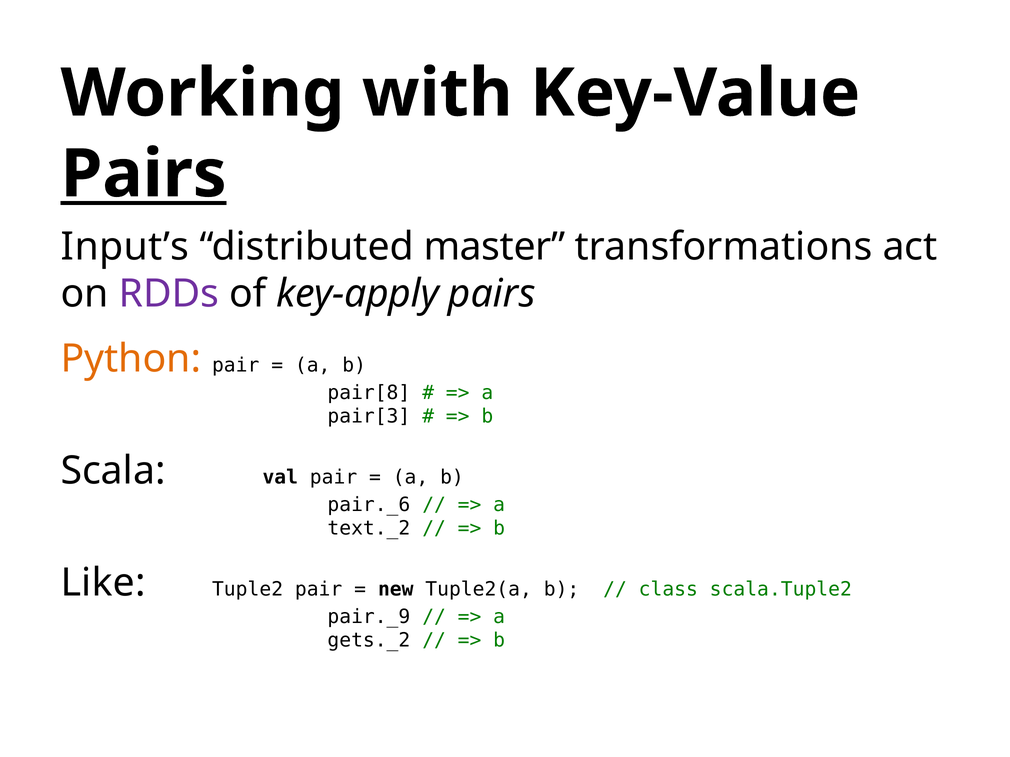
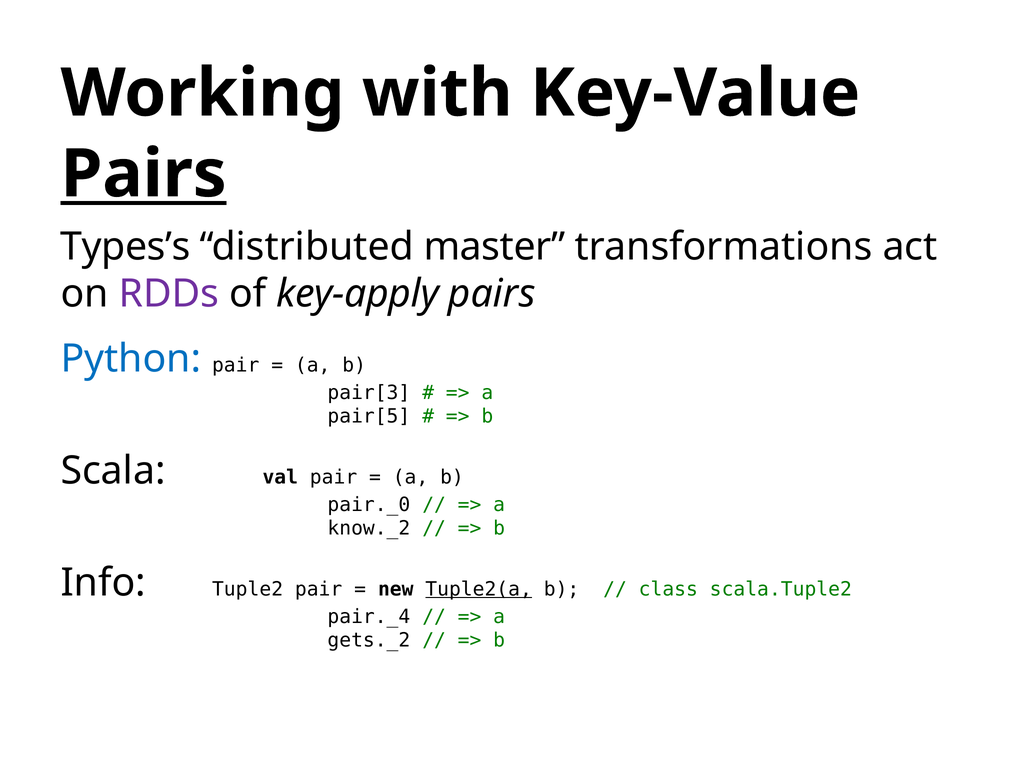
Input’s: Input’s -> Types’s (125, 247)
Python colour: orange -> blue (131, 359)
pair[8: pair[8 -> pair[3 (369, 393)
pair[3: pair[3 -> pair[5 (369, 416)
pair._6: pair._6 -> pair._0 (369, 505)
text._2: text._2 -> know._2 (369, 528)
Like: Like -> Info (103, 583)
Tuple2(a underline: none -> present (479, 589)
pair._9: pair._9 -> pair._4 (369, 617)
